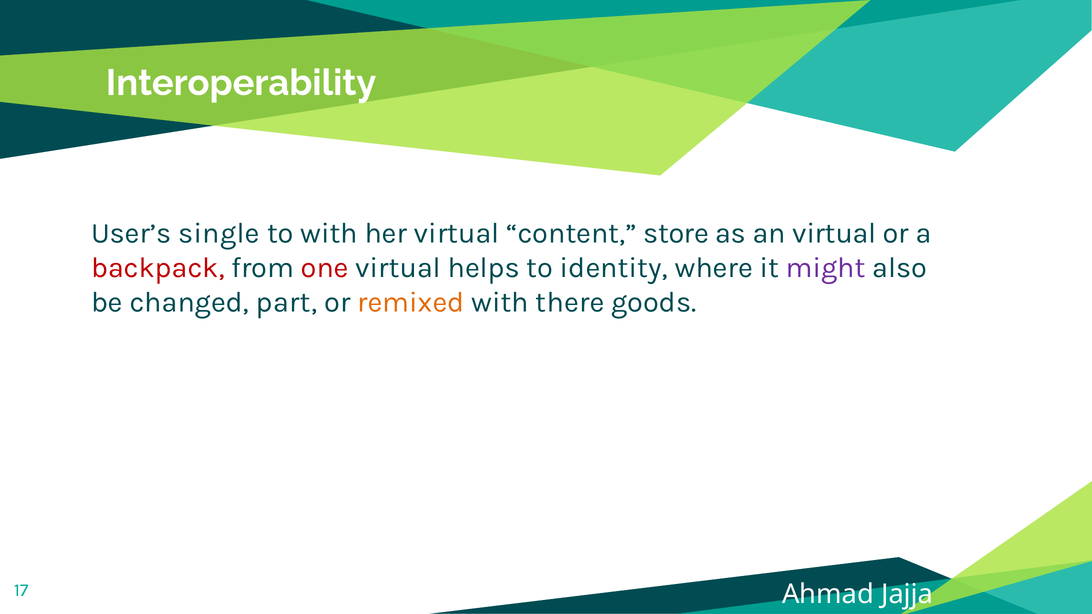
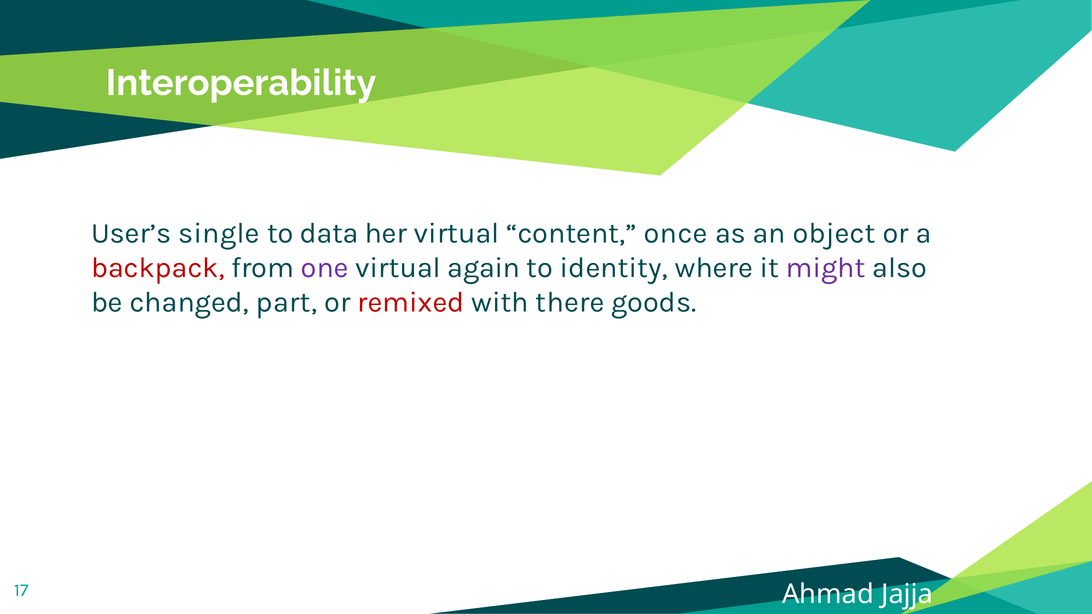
to with: with -> data (329, 233)
store: store -> once (676, 233)
an virtual: virtual -> object (834, 233)
one colour: red -> purple (325, 268)
helps: helps -> again (484, 268)
remixed colour: orange -> red (411, 303)
